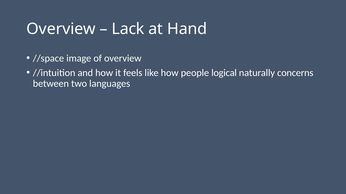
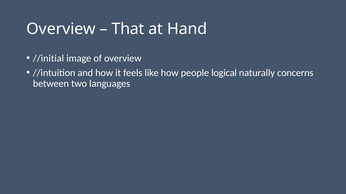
Lack: Lack -> That (128, 29)
//space: //space -> //initial (48, 58)
